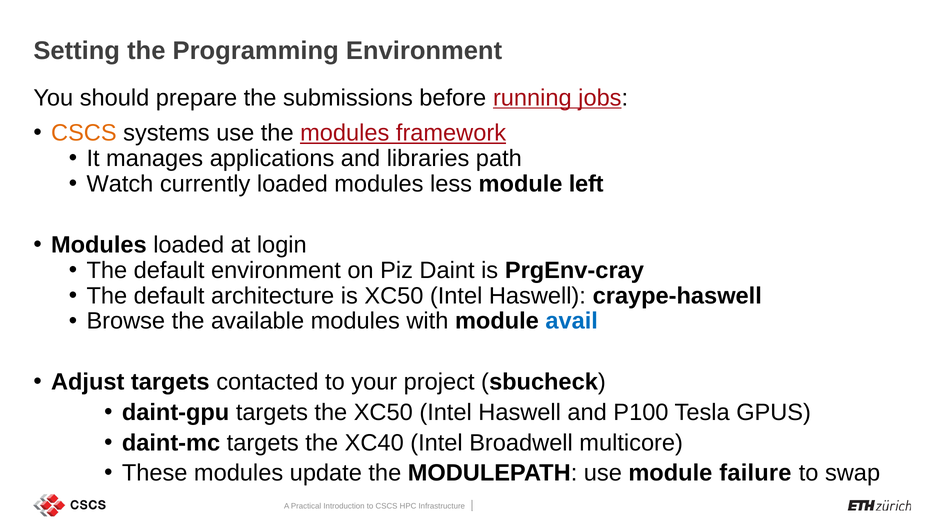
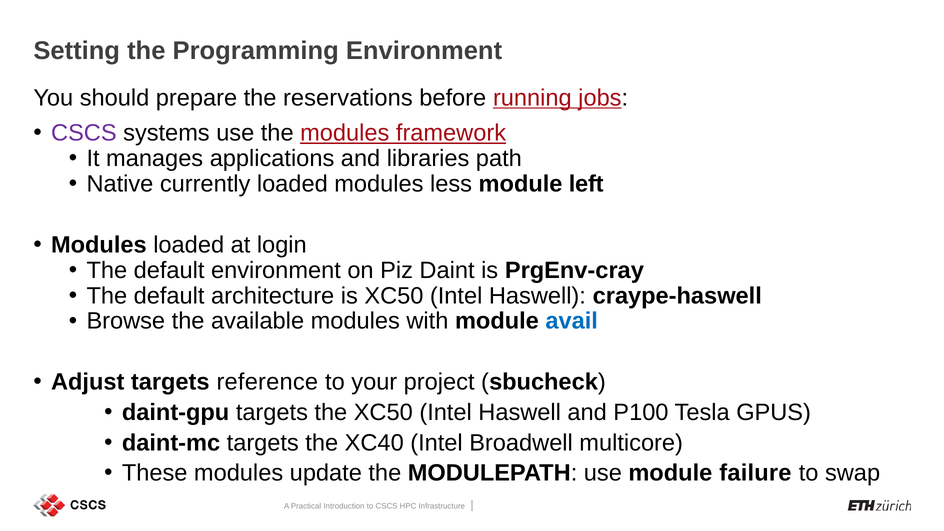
submissions: submissions -> reservations (348, 98)
CSCS colour: orange -> purple (84, 133)
Watch: Watch -> Native (120, 184)
contacted: contacted -> reference (267, 382)
